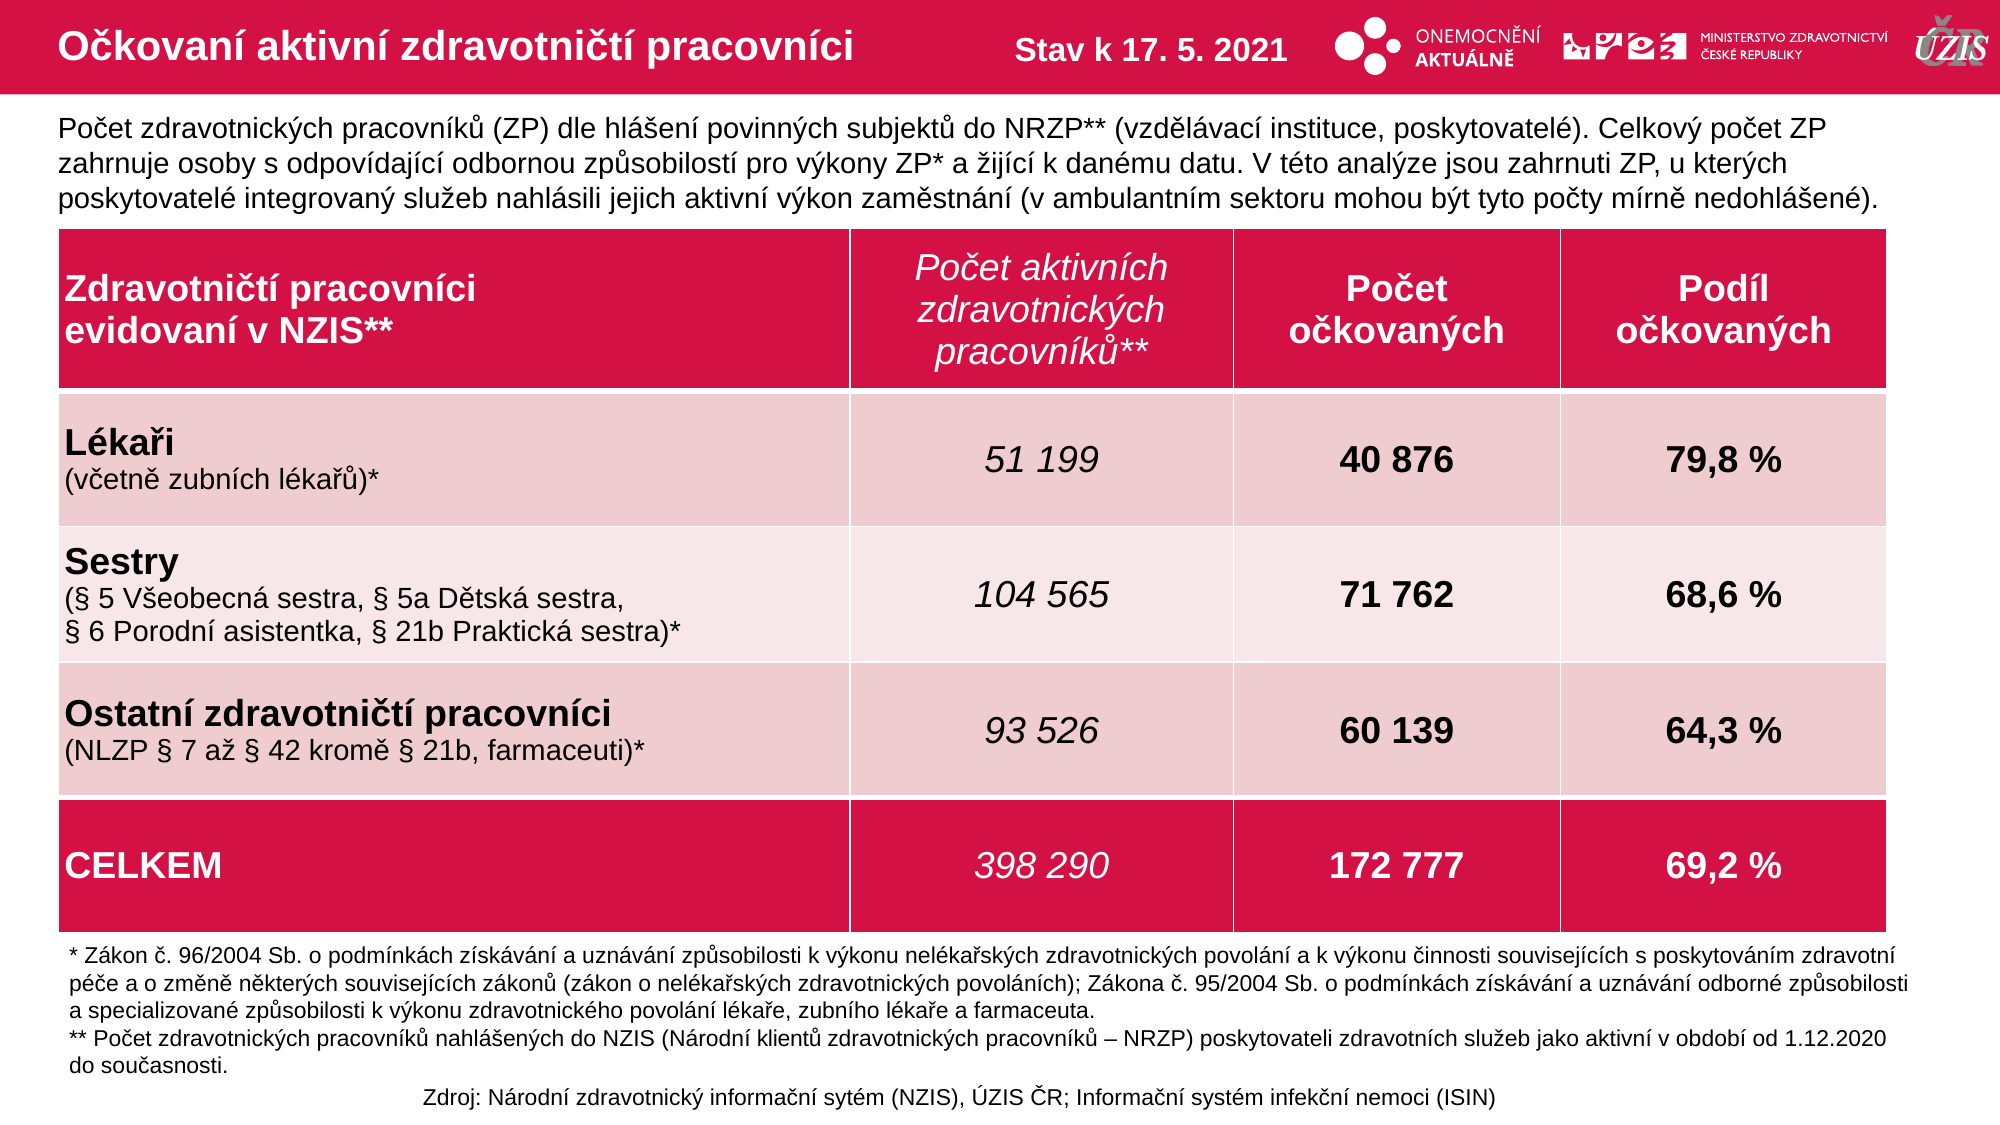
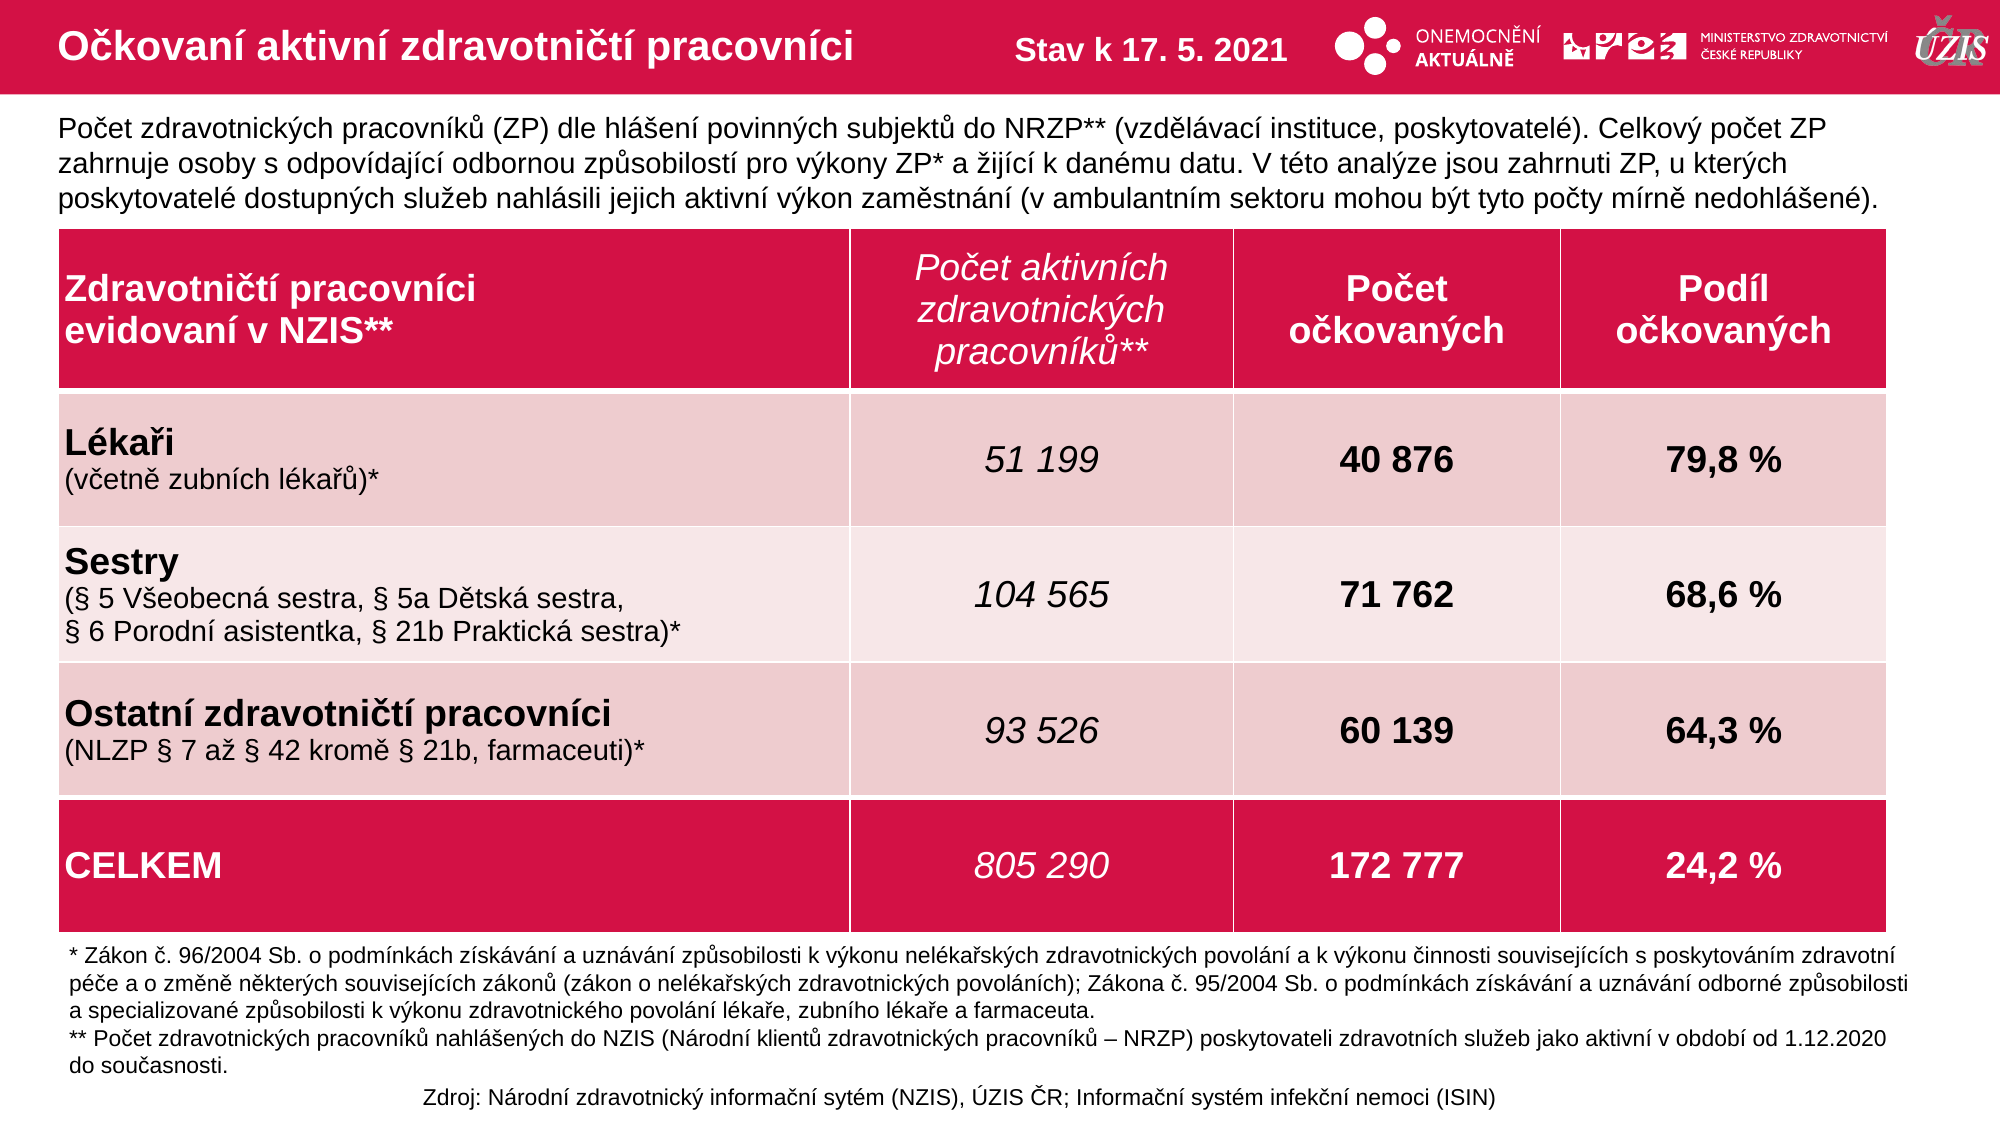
integrovaný: integrovaný -> dostupných (320, 199)
398: 398 -> 805 (1005, 867)
69,2: 69,2 -> 24,2 (1702, 867)
